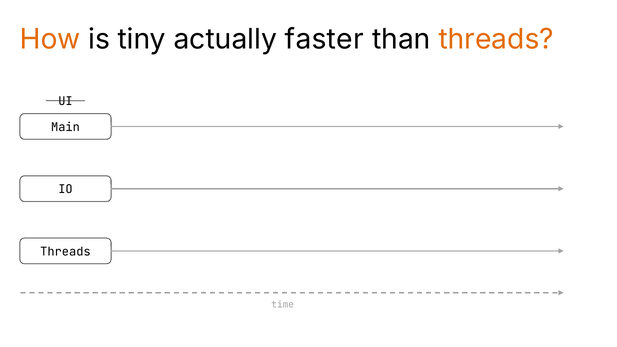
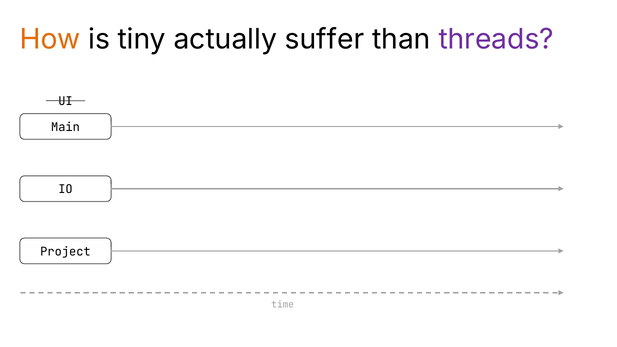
faster: faster -> suffer (325, 40)
threads colour: orange -> purple (496, 40)
Threads: Threads -> Project (65, 252)
